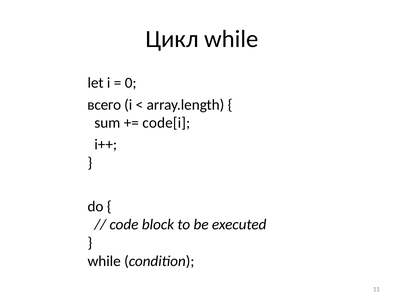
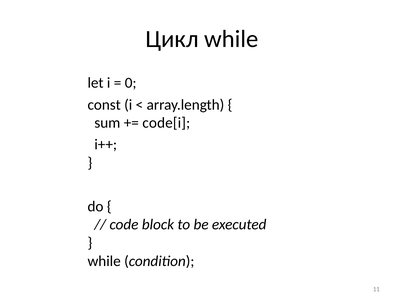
всего: всего -> const (104, 105)
